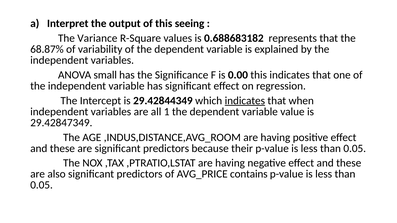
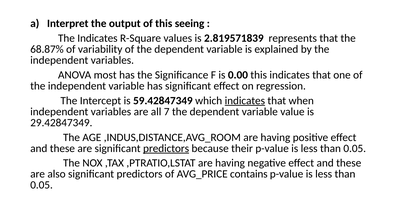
The Variance: Variance -> Indicates (97, 38)
0.688683182: 0.688683182 -> 2.819571839 (234, 38)
small: small -> most (105, 75)
29.42844349: 29.42844349 -> 59.42847349 (163, 101)
1: 1 -> 7 (167, 112)
predictors underline: none -> present (166, 149)
